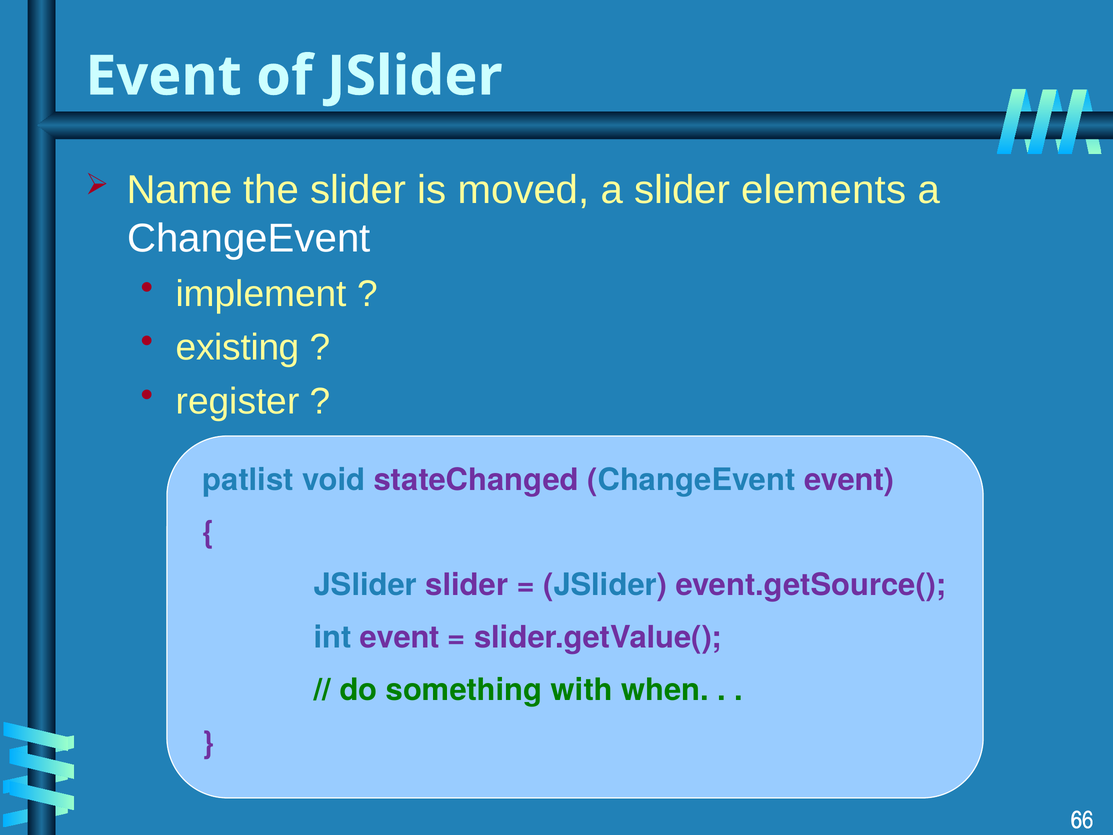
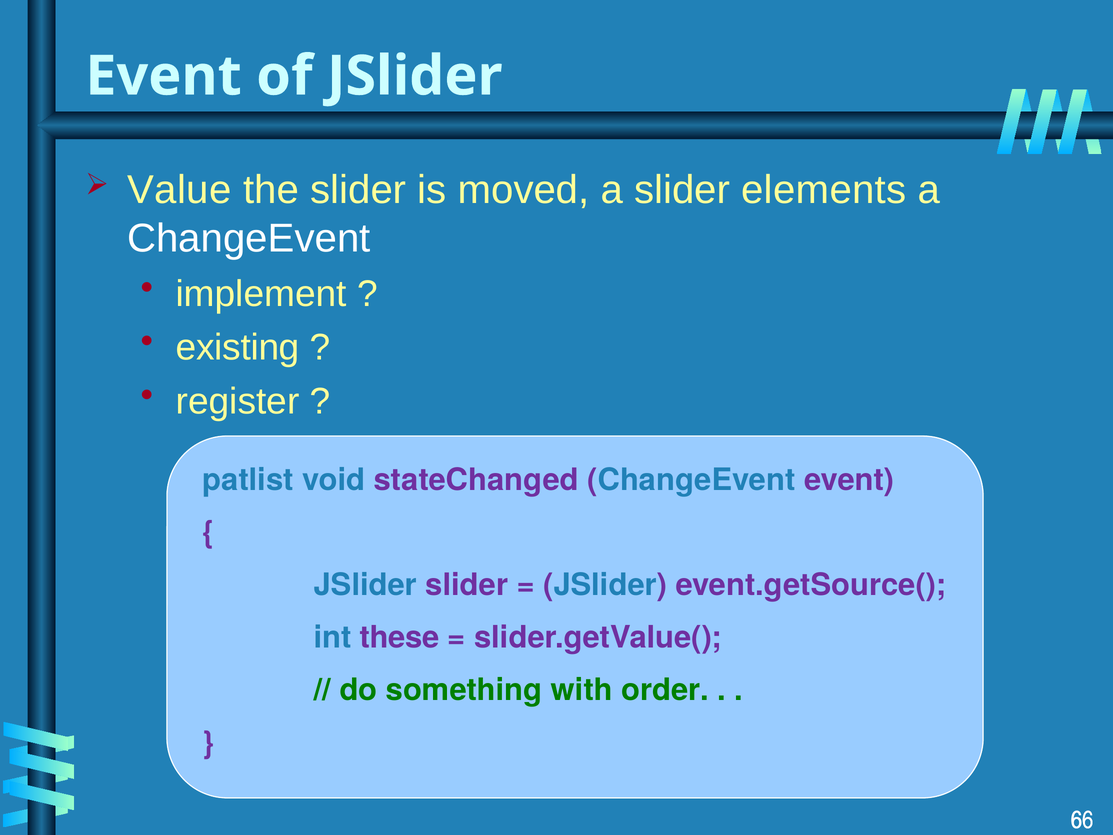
Name: Name -> Value (179, 190)
int event: event -> these (400, 637)
when: when -> order (665, 690)
